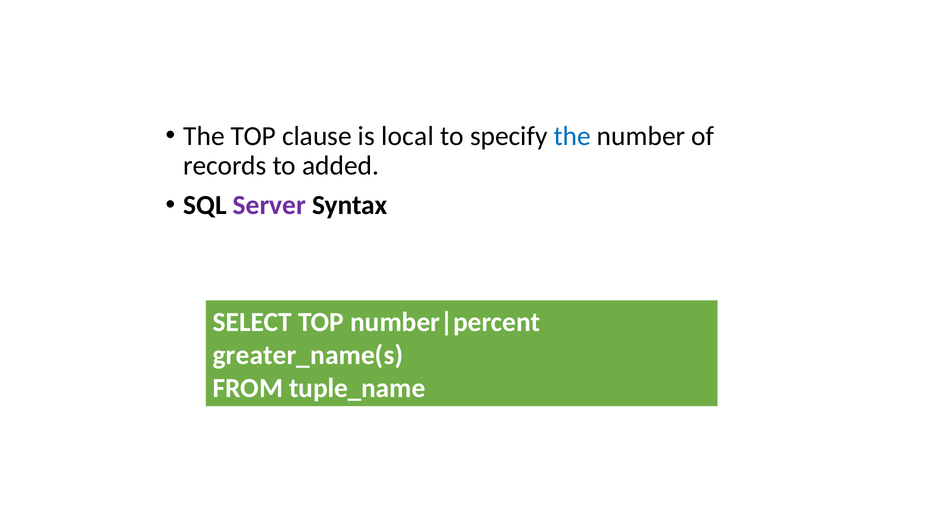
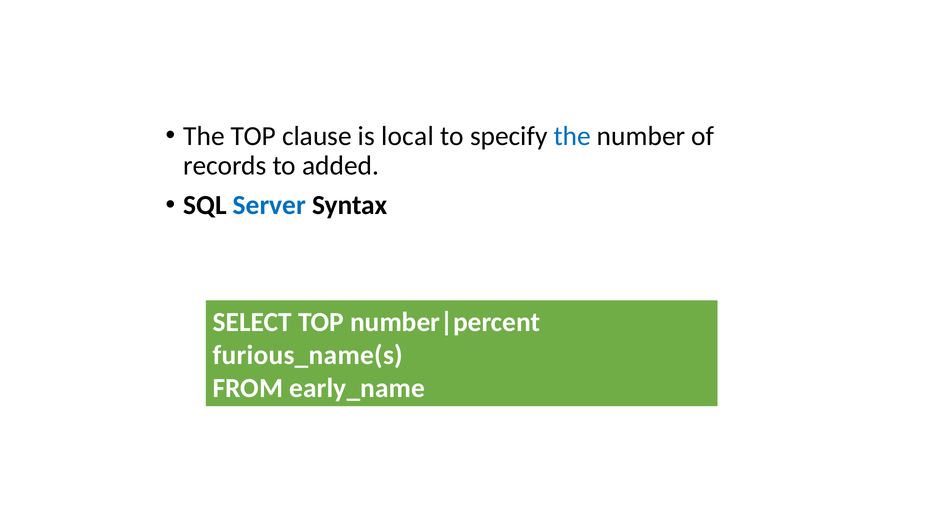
Server colour: purple -> blue (269, 205)
greater_name(s: greater_name(s -> furious_name(s (308, 355)
tuple_name: tuple_name -> early_name (357, 388)
